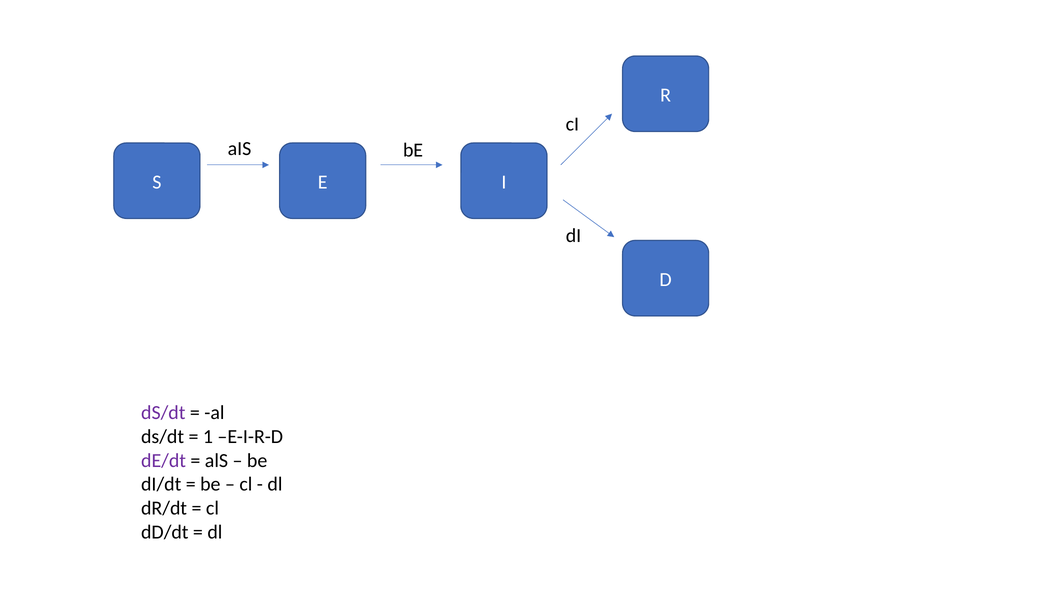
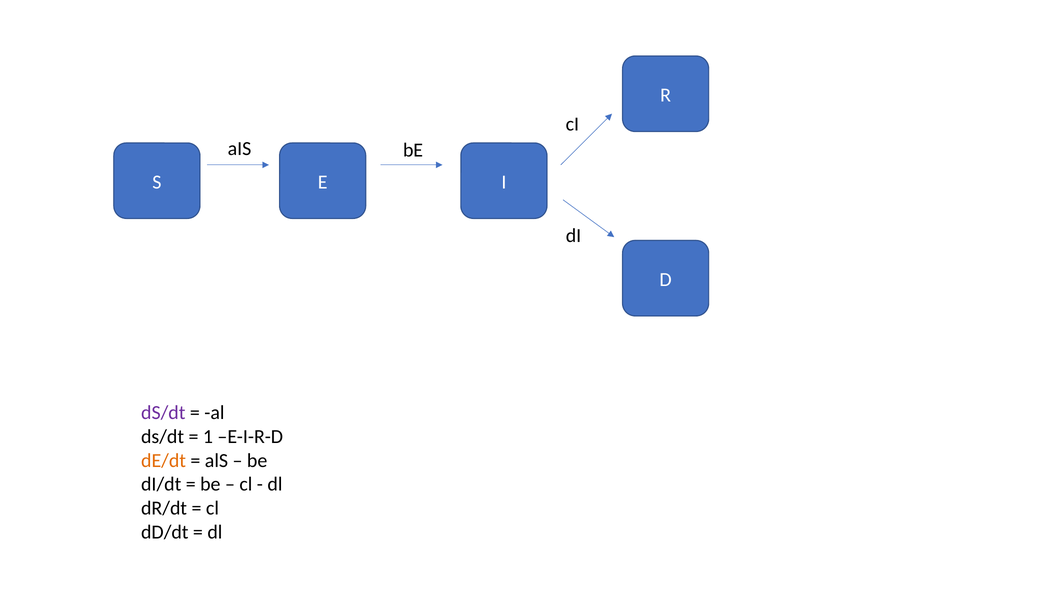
dE/dt colour: purple -> orange (164, 461)
